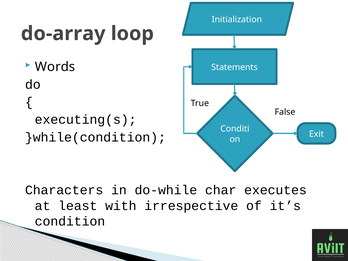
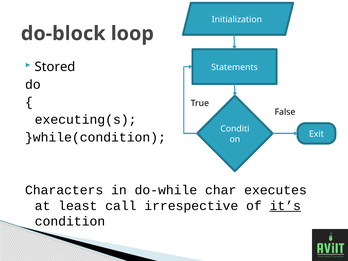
do-array: do-array -> do-block (63, 34)
Words: Words -> Stored (55, 67)
with: with -> call (121, 206)
it’s underline: none -> present (285, 206)
